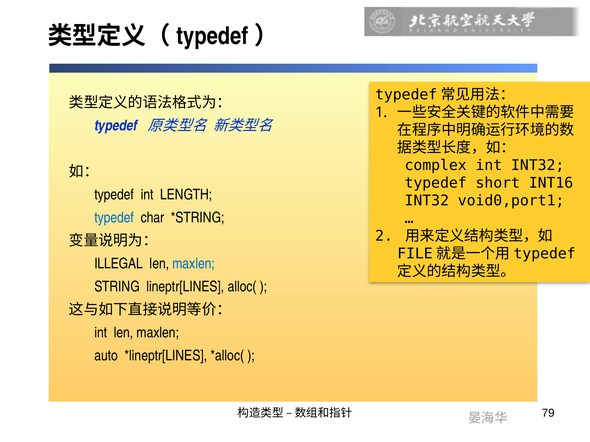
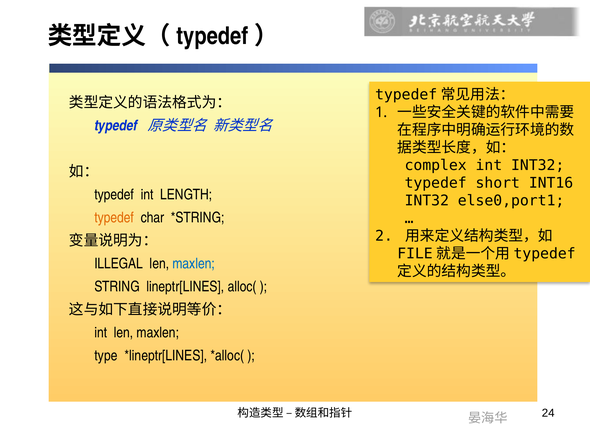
void0,port1: void0,port1 -> else0,port1 (511, 201)
typedef colour: blue -> orange (114, 218)
auto: auto -> type (106, 356)
79: 79 -> 24 (548, 414)
